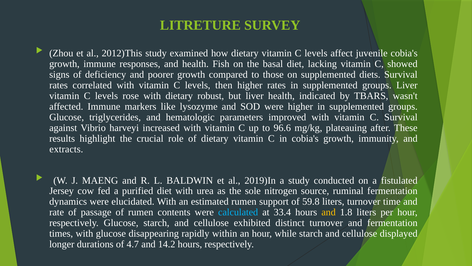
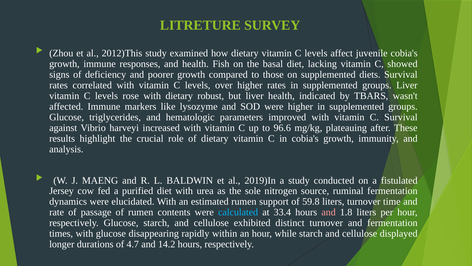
then: then -> over (224, 85)
extracts: extracts -> analysis (66, 149)
and colour: yellow -> pink (329, 212)
